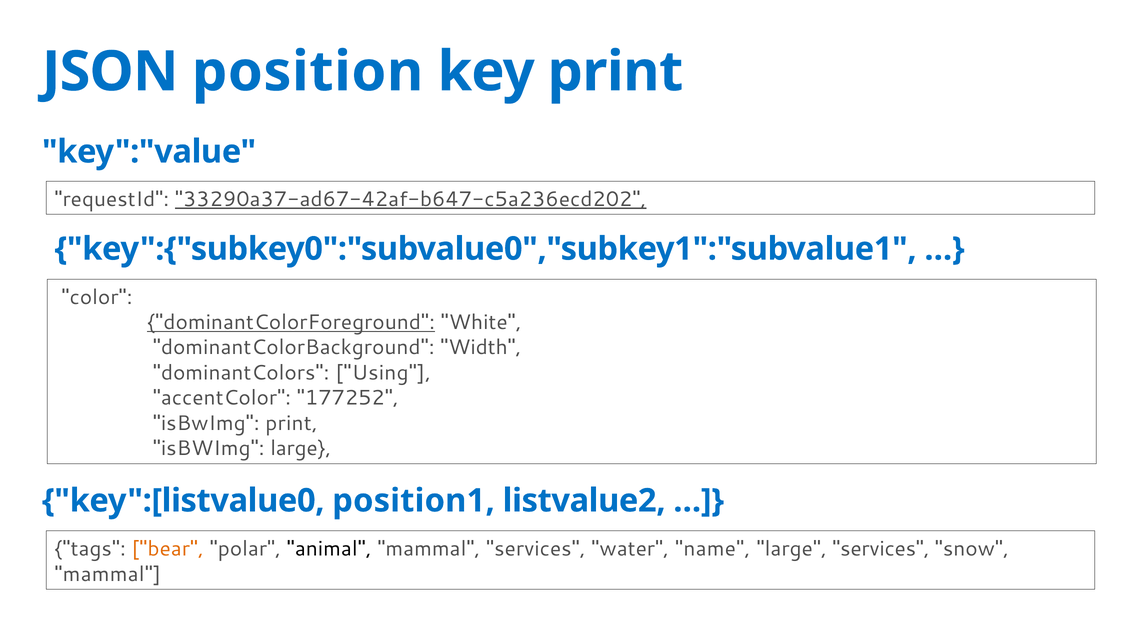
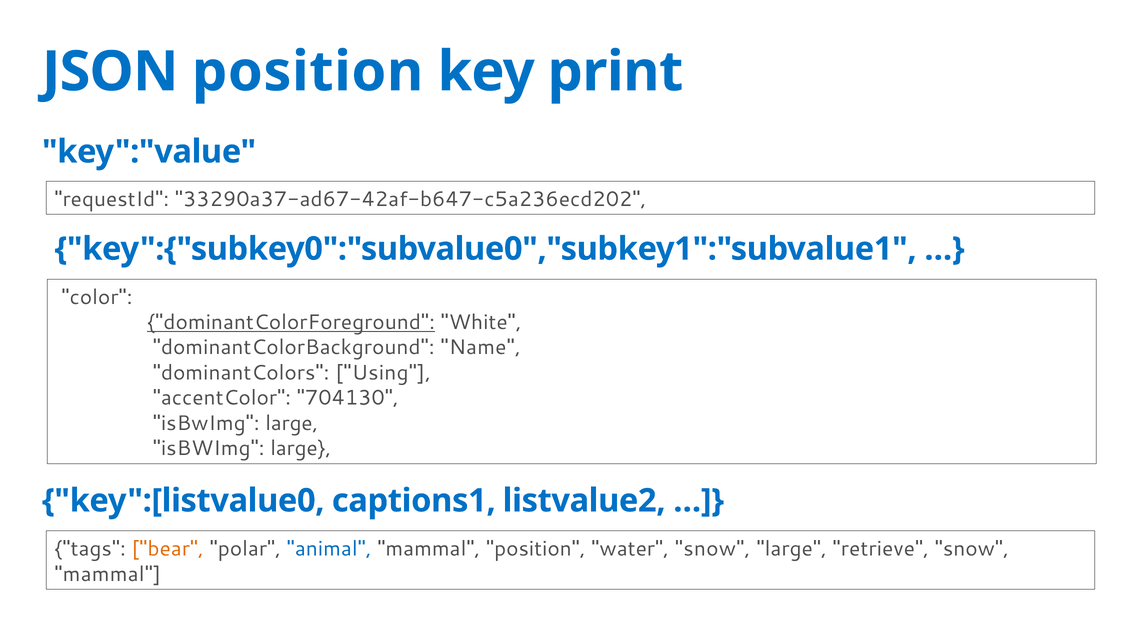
33290a37-ad67-42af-b647-c5a236ecd202 underline: present -> none (411, 199)
Width: Width -> Name (481, 347)
177252: 177252 -> 704130 (348, 398)
print: print -> large (292, 423)
position1: position1 -> captions1 (414, 500)
animal colour: black -> blue (329, 549)
mammal services: services -> position (536, 549)
water name: name -> snow (713, 549)
large services: services -> retrieve (881, 549)
